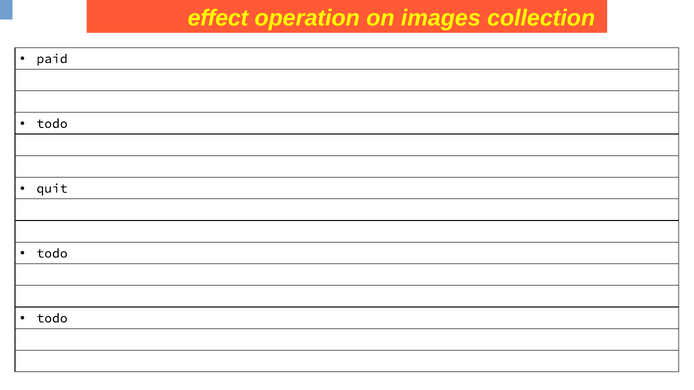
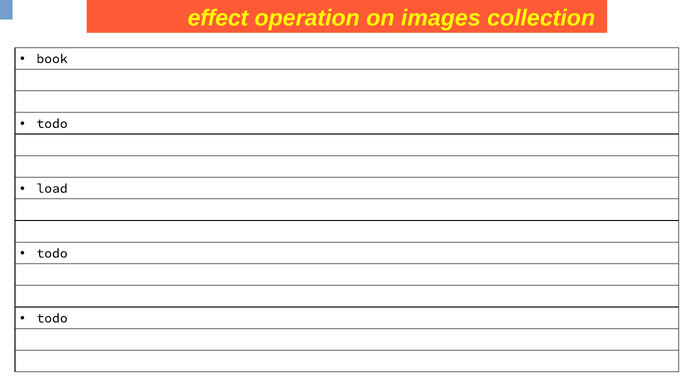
paid: paid -> book (52, 59)
quit: quit -> load (52, 189)
